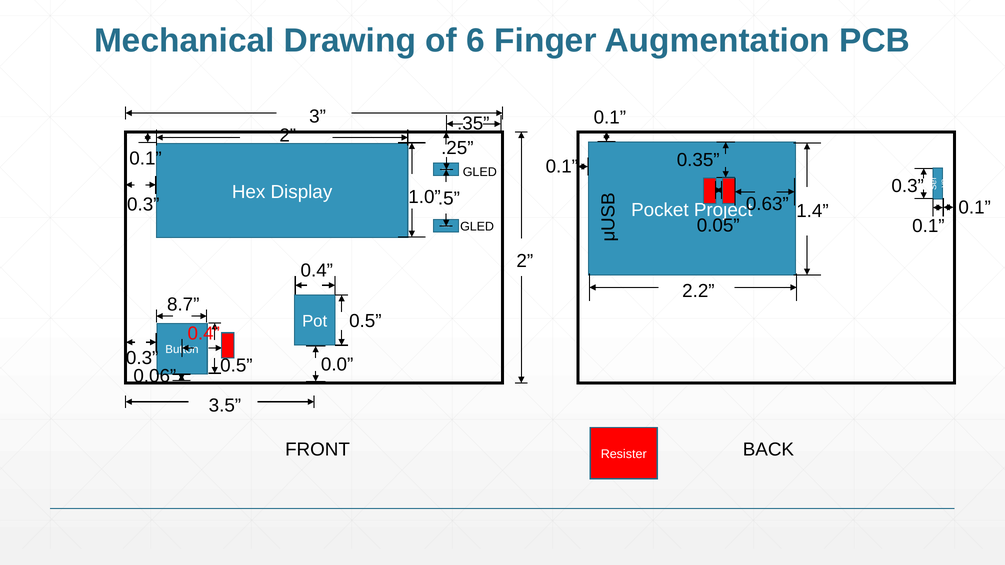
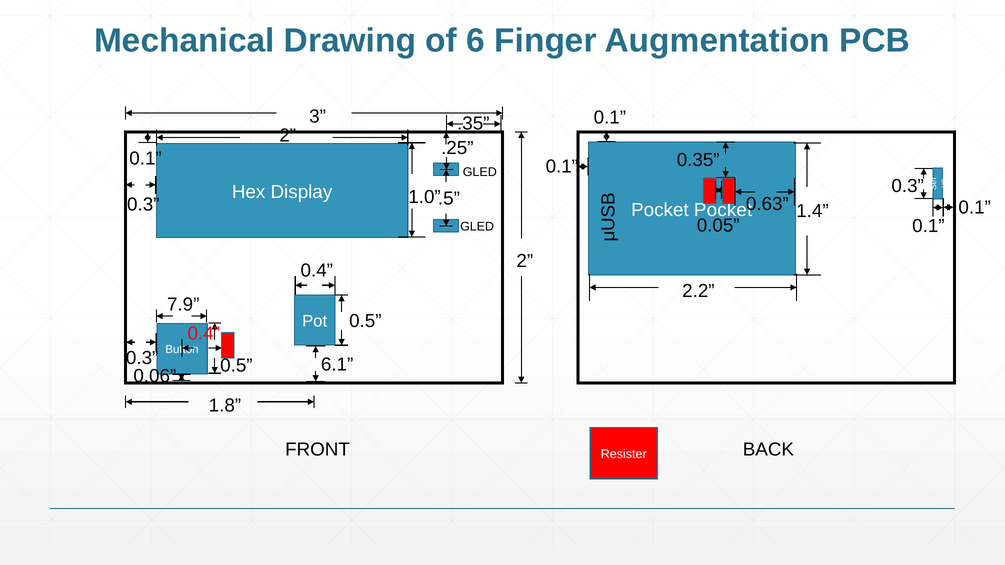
Pocket Project: Project -> Pocket (723, 210)
8.7: 8.7 -> 7.9 (183, 305)
0.0: 0.0 -> 6.1 (337, 365)
3.5: 3.5 -> 1.8 (225, 406)
